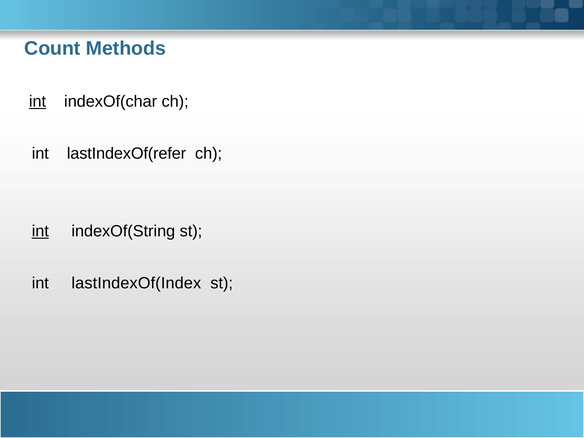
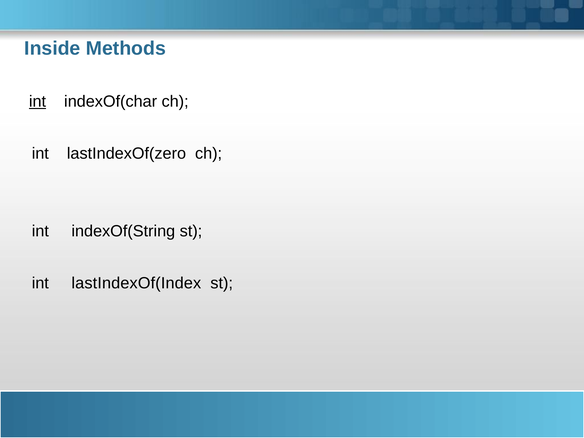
Count: Count -> Inside (52, 48)
lastIndexOf(refer: lastIndexOf(refer -> lastIndexOf(zero (126, 153)
int underline: present -> none (40, 231)
